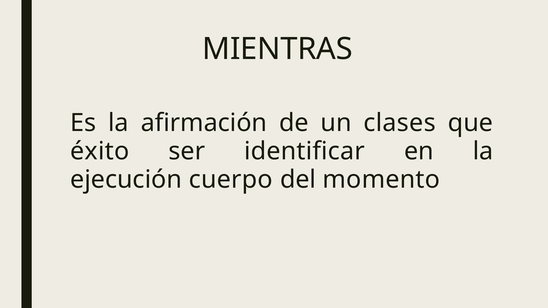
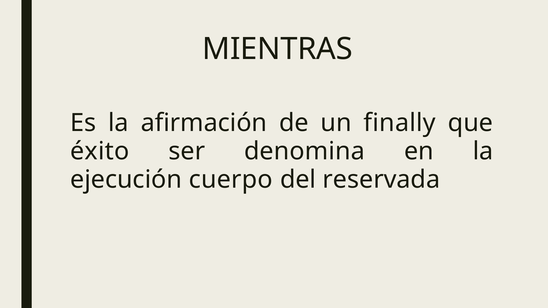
clases: clases -> finally (400, 123)
identificar: identificar -> denomina (304, 151)
momento: momento -> reservada (381, 180)
